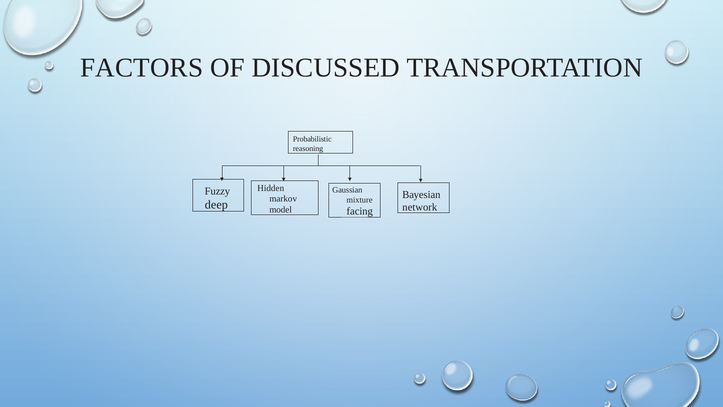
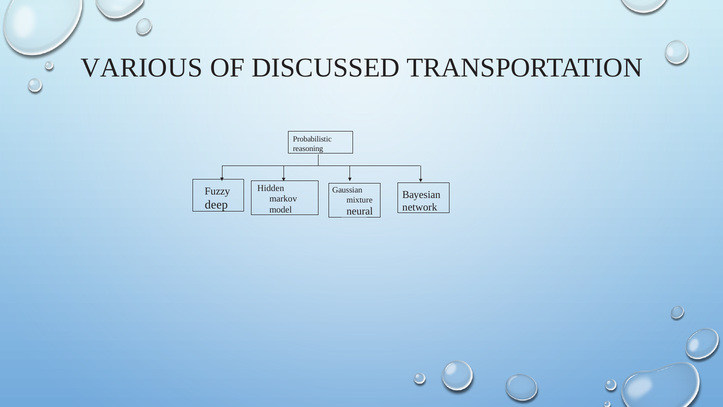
FACTORS: FACTORS -> VARIOUS (142, 68)
facing: facing -> neural (360, 211)
